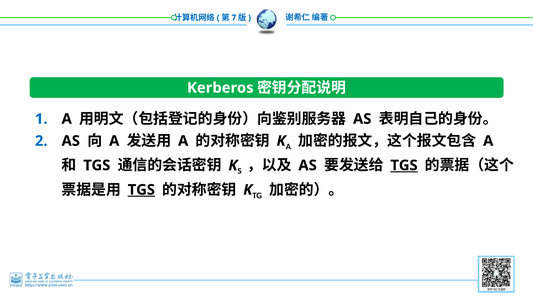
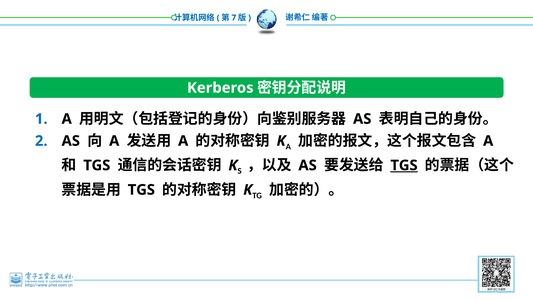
TGS underline: present -> none (141, 190)
